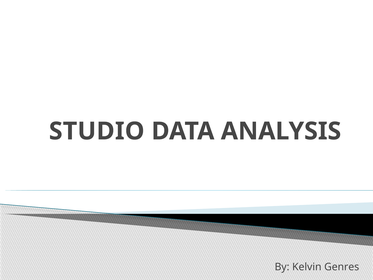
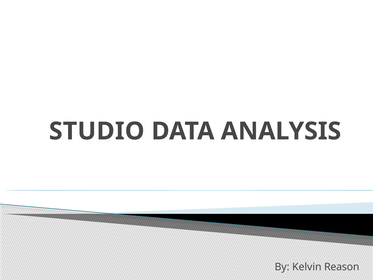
Genres: Genres -> Reason (342, 267)
